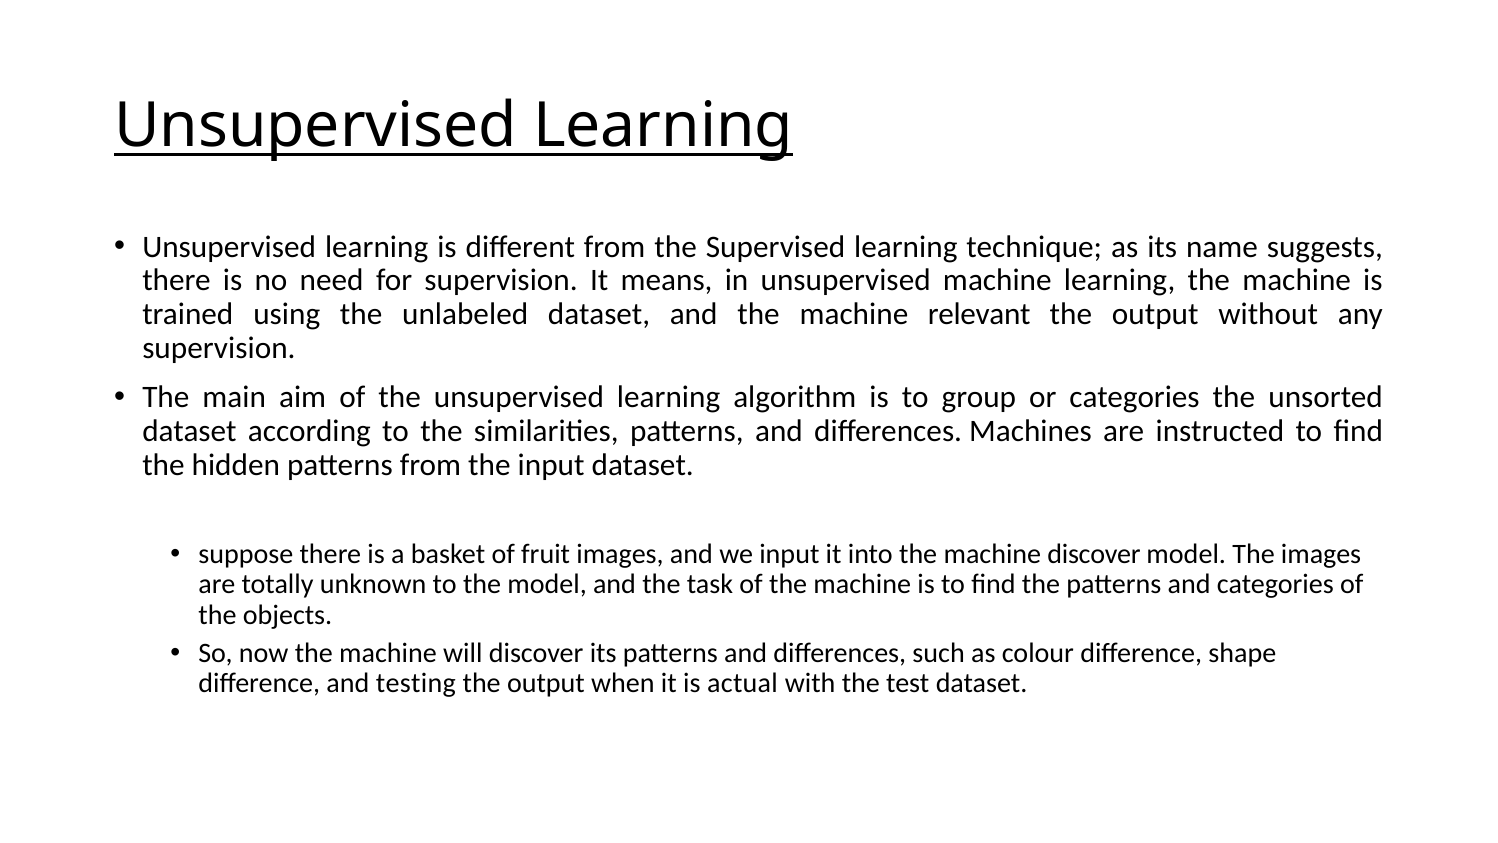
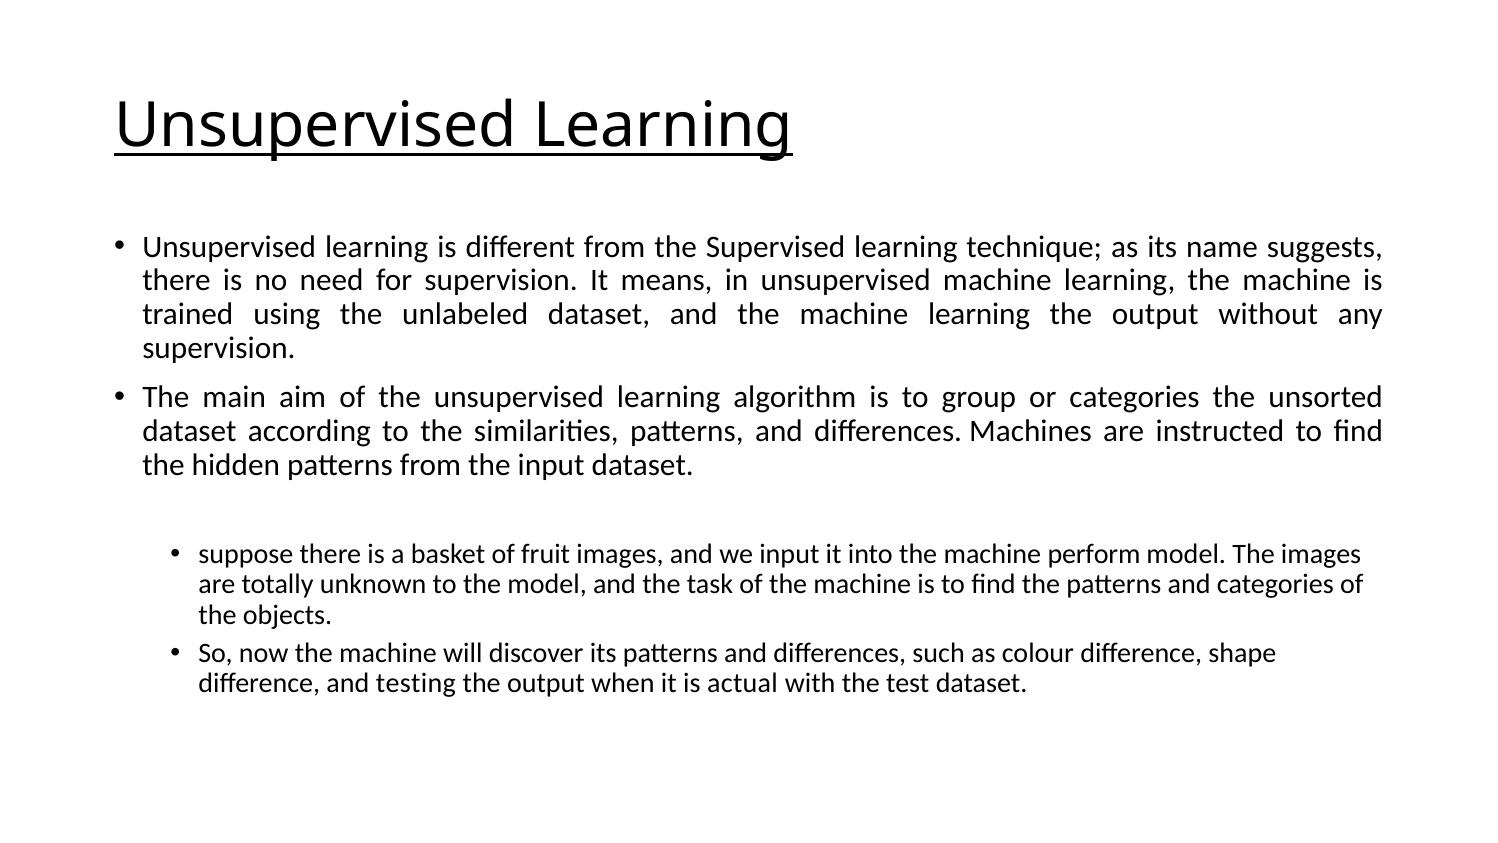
the machine relevant: relevant -> learning (979, 314)
machine discover: discover -> perform (1094, 554)
